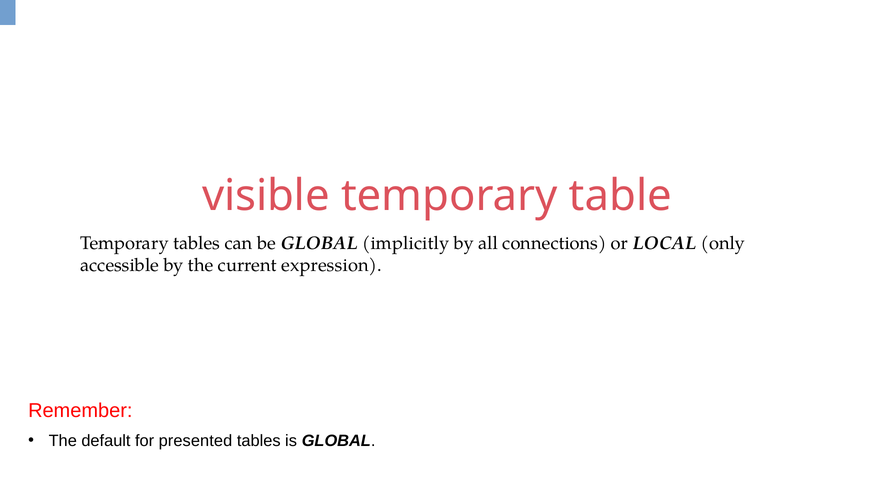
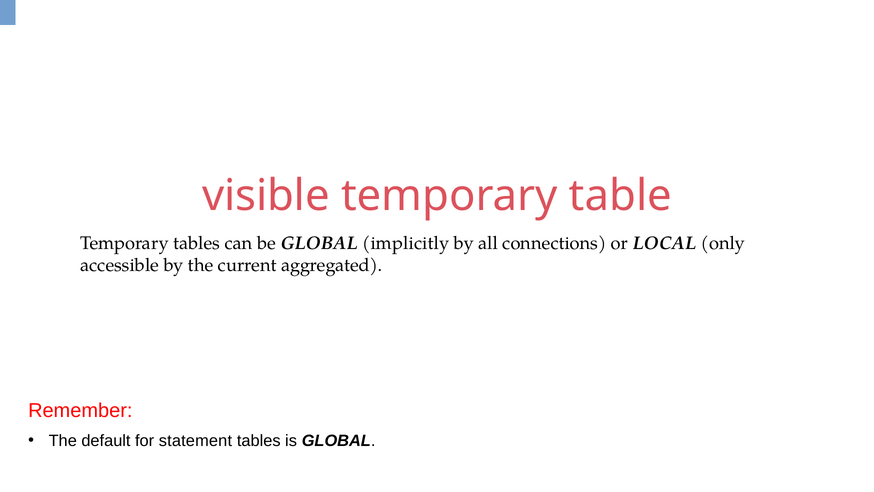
expression: expression -> aggregated (332, 265)
presented: presented -> statement (195, 440)
